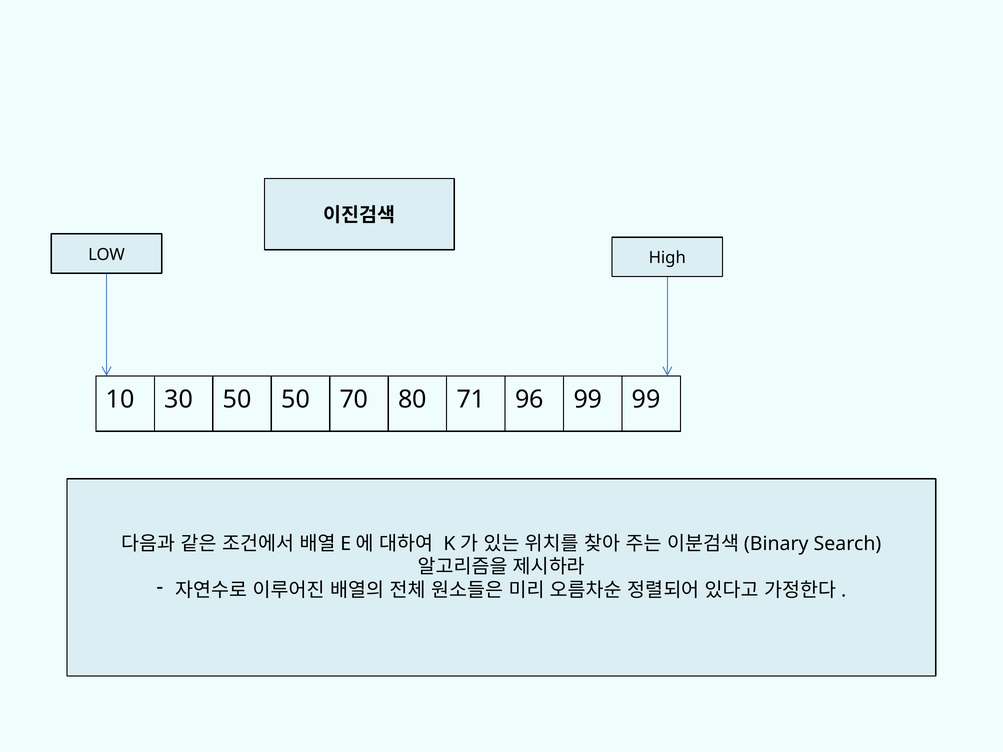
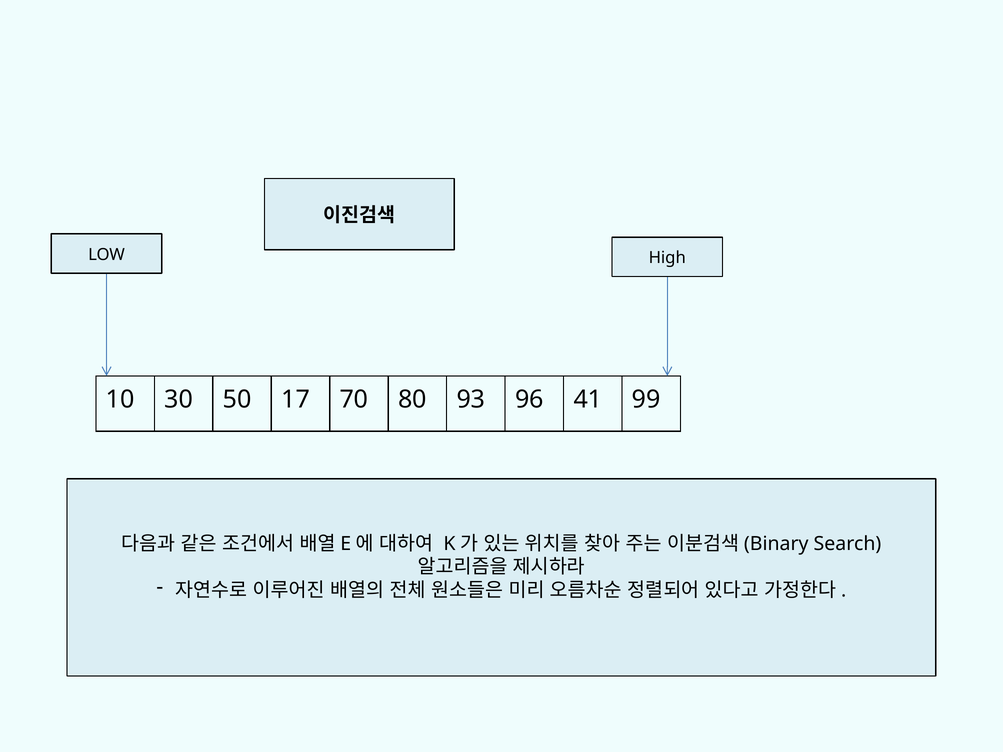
50 50: 50 -> 17 (296, 400)
71: 71 -> 93 (471, 400)
96 99: 99 -> 41 (588, 400)
